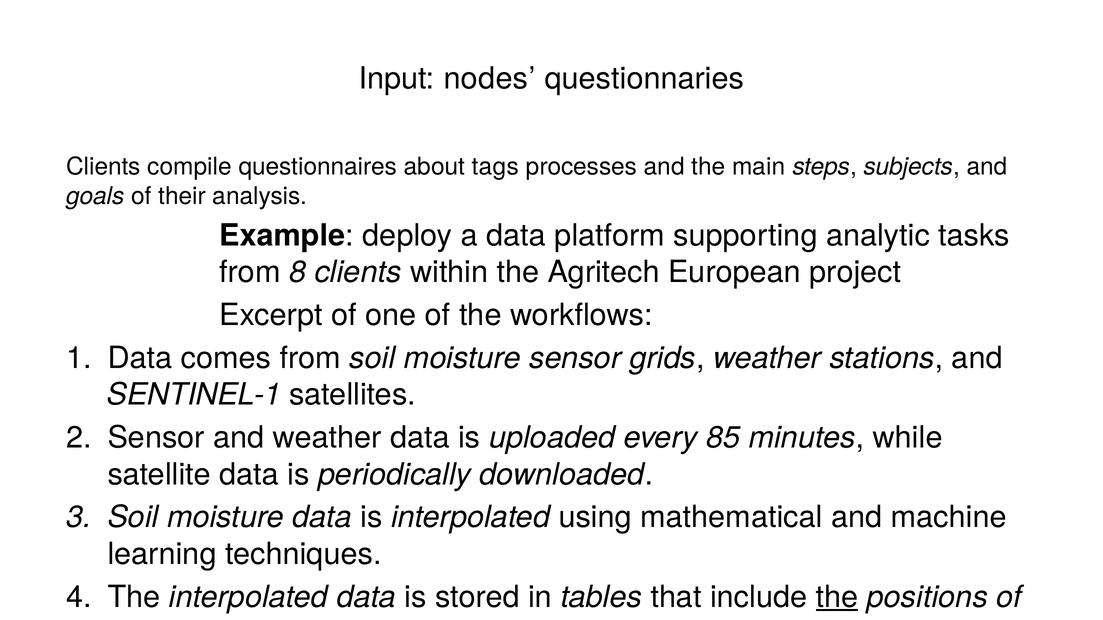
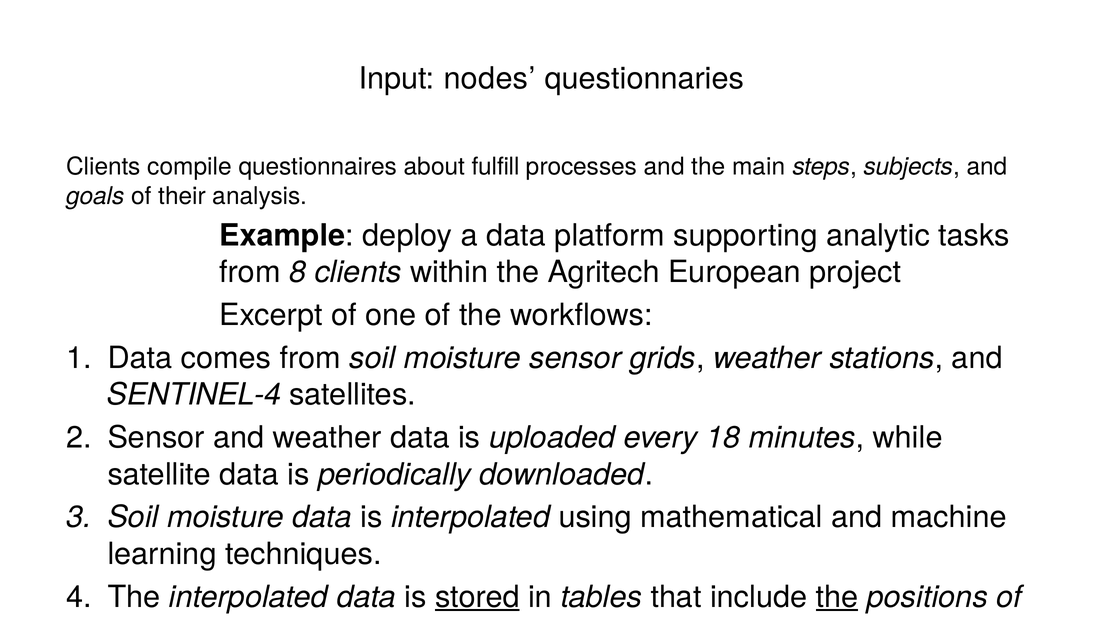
tags: tags -> fulfill (496, 167)
SENTINEL-1: SENTINEL-1 -> SENTINEL-4 (194, 395)
85: 85 -> 18 (723, 438)
stored underline: none -> present (477, 597)
